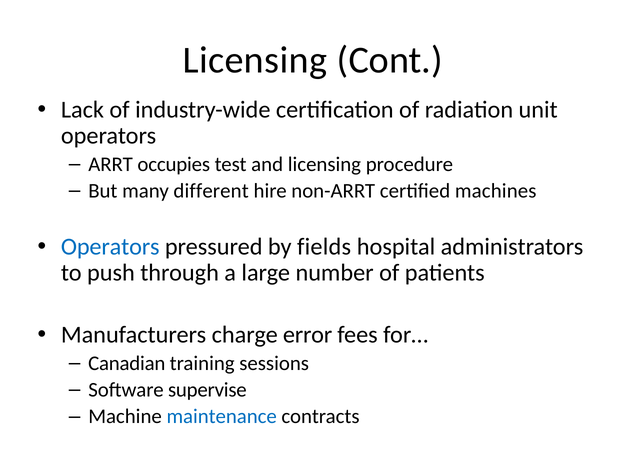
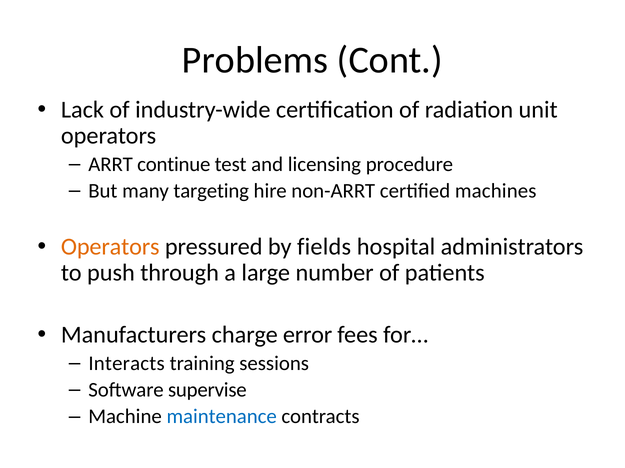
Licensing: Licensing -> Problems (255, 61)
occupies: occupies -> continue (174, 165)
different: different -> targeting (211, 191)
Operators colour: blue -> orange (110, 247)
Canadian: Canadian -> Interacts (127, 364)
